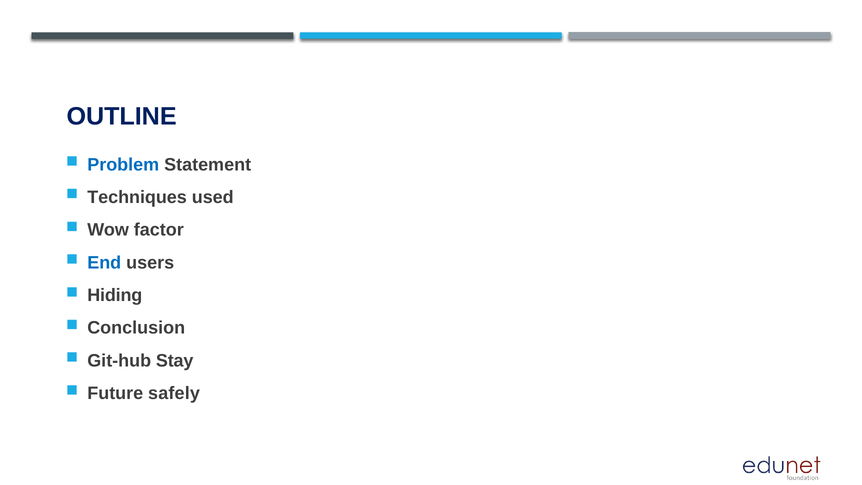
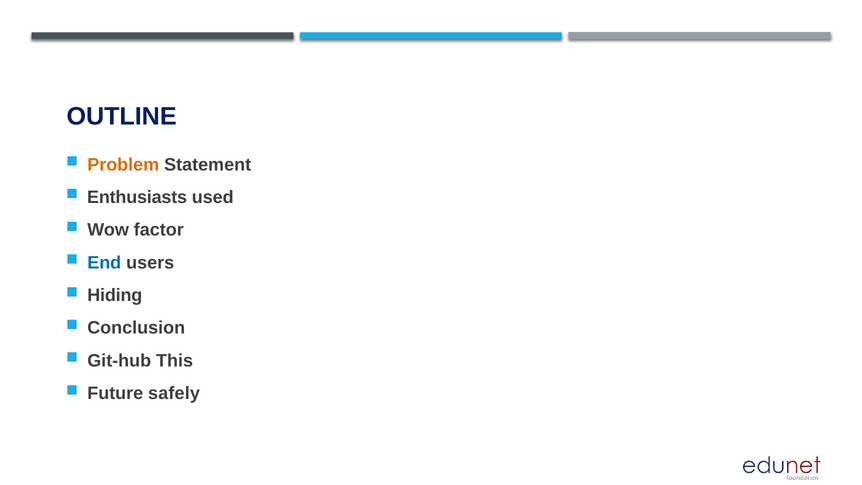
Problem colour: blue -> orange (123, 165)
Techniques: Techniques -> Enthusiasts (137, 197)
Stay: Stay -> This (175, 361)
